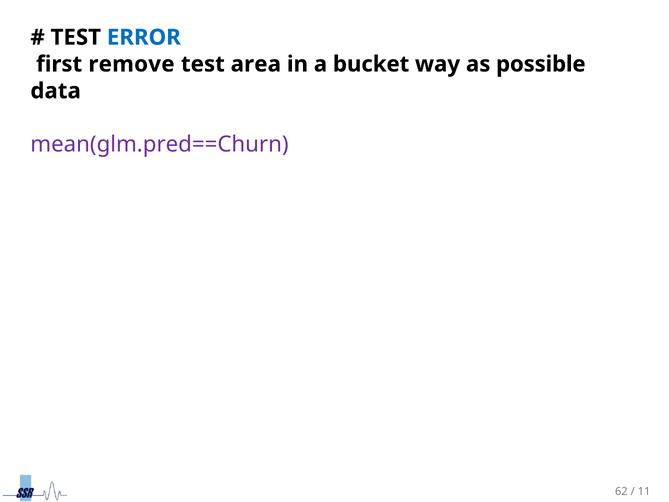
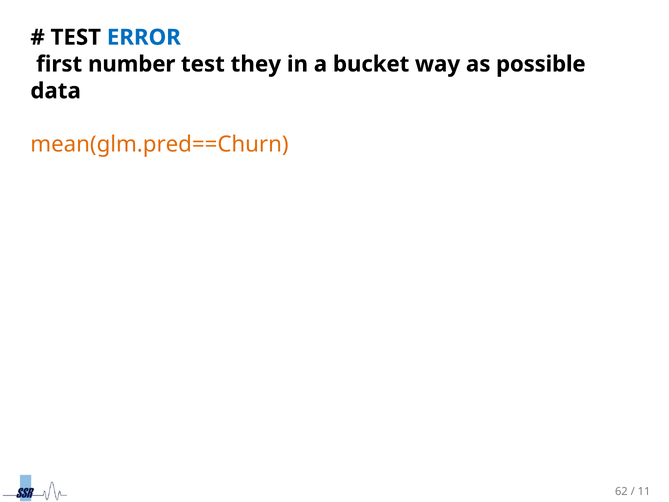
remove: remove -> number (132, 64)
area: area -> they (256, 64)
mean(glm.pred==Churn colour: purple -> orange (159, 144)
